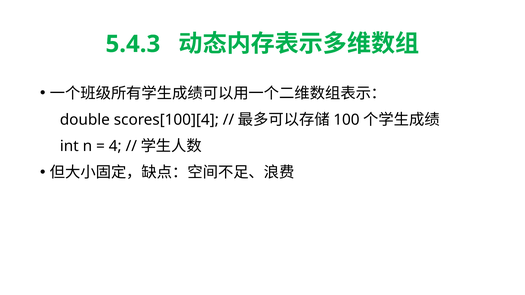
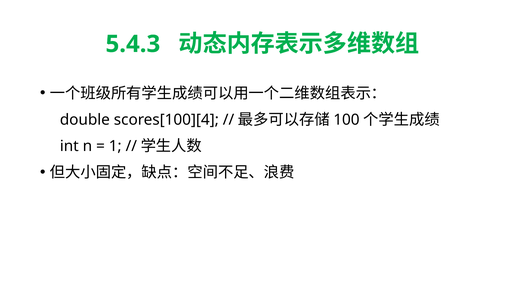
4: 4 -> 1 (115, 146)
